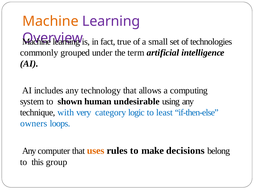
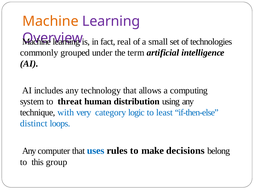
true: true -> real (124, 42)
shown: shown -> threat (70, 102)
undesirable: undesirable -> distribution (137, 102)
owners: owners -> distinct (34, 124)
uses colour: orange -> blue (96, 151)
